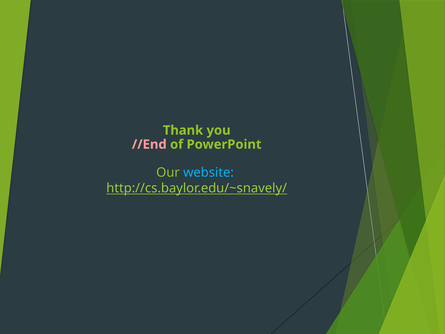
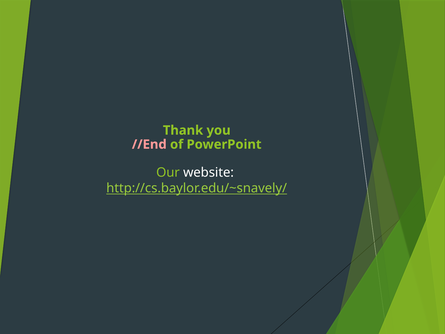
website colour: light blue -> white (209, 172)
